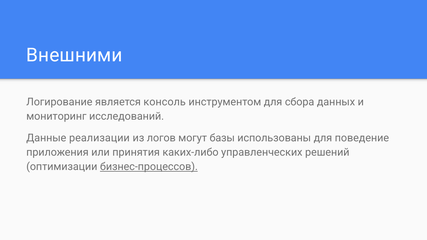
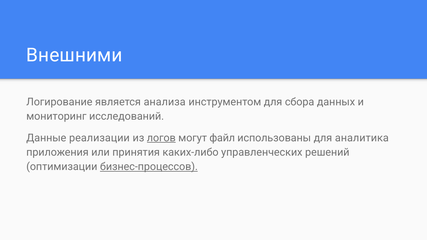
консоль: консоль -> анализа (165, 102)
логов underline: none -> present (161, 138)
базы: базы -> файл (222, 138)
поведение: поведение -> аналитика (362, 138)
